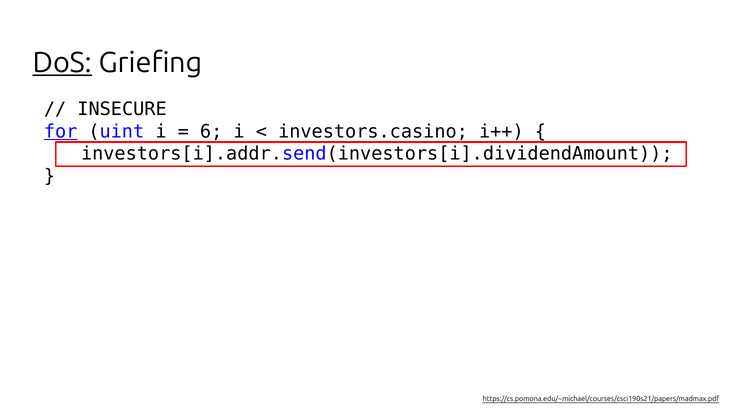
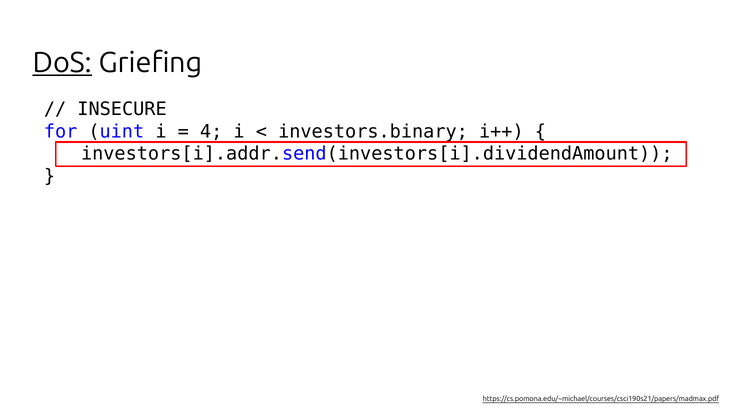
for underline: present -> none (61, 132)
6: 6 -> 4 (211, 132)
investors.casino: investors.casino -> investors.binary (373, 132)
